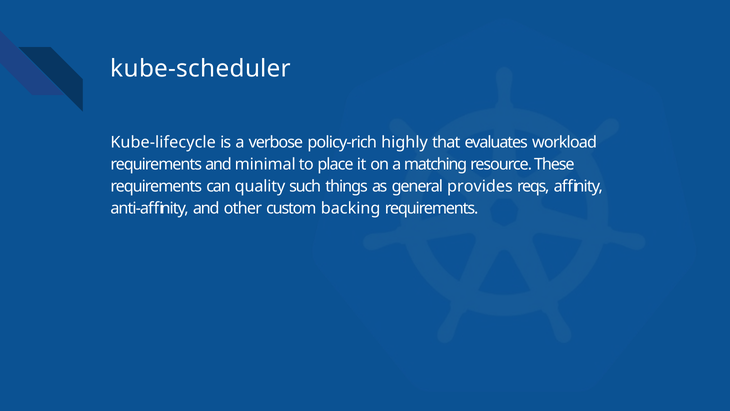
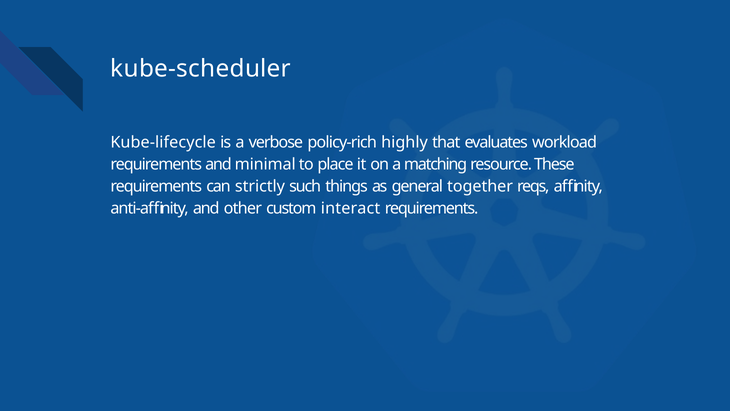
quality: quality -> strictly (260, 186)
provides: provides -> together (480, 186)
backing: backing -> interact (351, 208)
